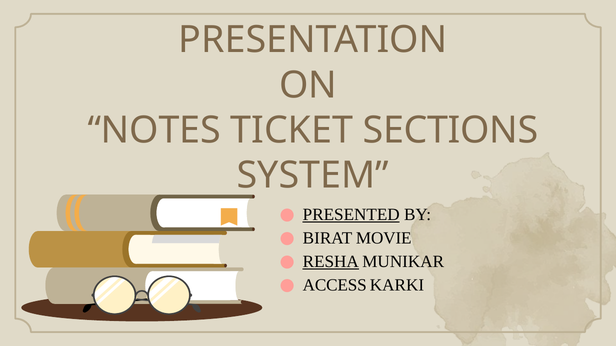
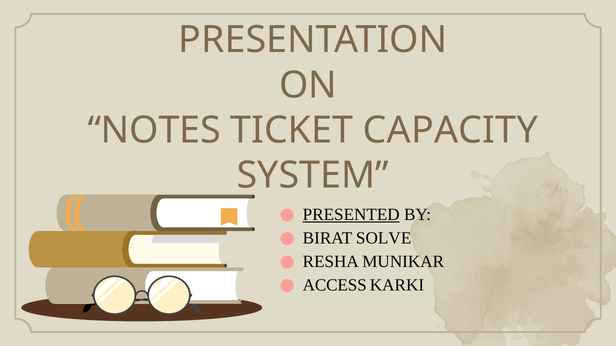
SECTIONS: SECTIONS -> CAPACITY (450, 130)
MOVIE: MOVIE -> SOLVE (384, 238)
RESHA underline: present -> none (331, 262)
